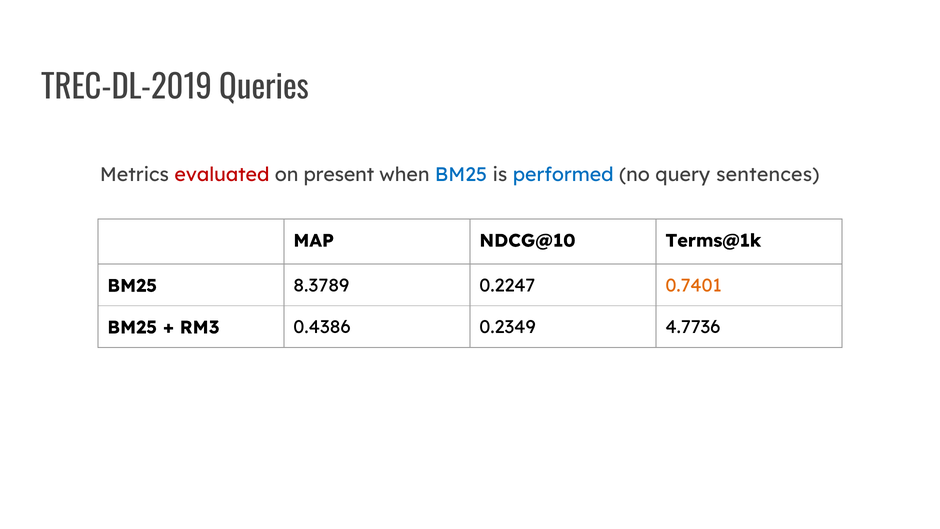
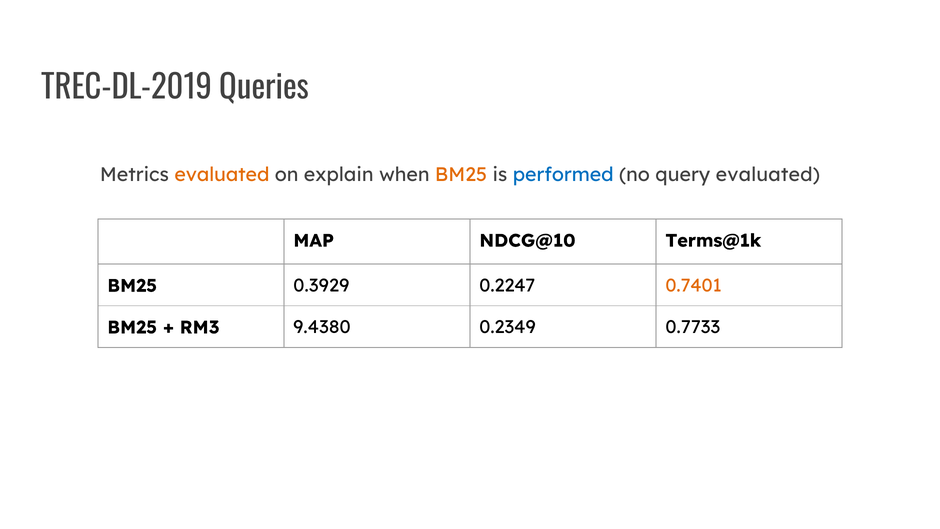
evaluated colour: red -> orange (222, 175)
present: present -> explain (339, 175)
BM25 colour: blue -> orange (461, 175)
query sentences: sentences -> evaluated (768, 175)
8.3789: 8.3789 -> 0.3929 (321, 286)
0.4386: 0.4386 -> 9.4380 (322, 327)
4.7736: 4.7736 -> 0.7733 (693, 327)
